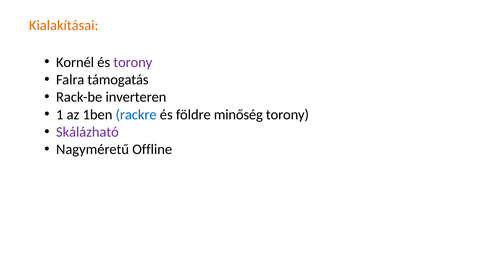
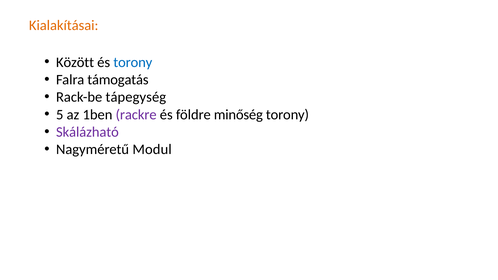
Kornél: Kornél -> Között (75, 62)
torony colour: purple -> blue (133, 62)
inverteren: inverteren -> tápegység (136, 97)
1: 1 -> 5 (60, 115)
rackre colour: blue -> purple (136, 115)
Offline: Offline -> Modul (152, 150)
